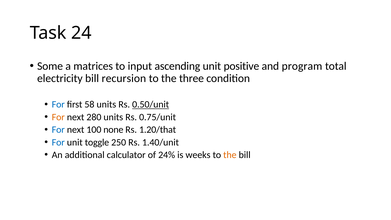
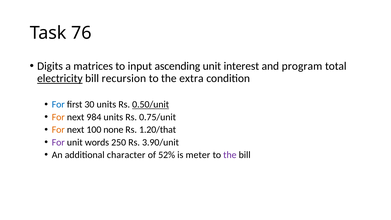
24: 24 -> 76 (81, 33)
Some: Some -> Digits (50, 66)
positive: positive -> interest (241, 66)
electricity underline: none -> present (60, 78)
three: three -> extra (191, 78)
58: 58 -> 30 (89, 104)
280: 280 -> 984 (94, 117)
For colour: blue -> orange (58, 130)
For colour: blue -> purple (58, 142)
toggle: toggle -> words (97, 142)
1.40/unit: 1.40/unit -> 3.90/unit (161, 142)
calculator: calculator -> character (126, 155)
24%: 24% -> 52% (167, 155)
weeks: weeks -> meter (198, 155)
the colour: orange -> purple (230, 155)
